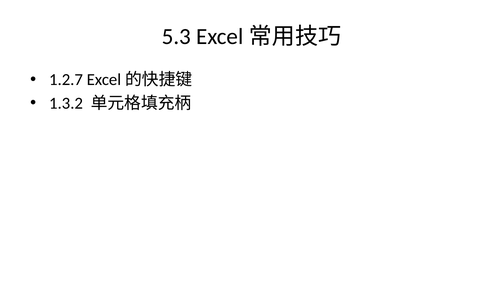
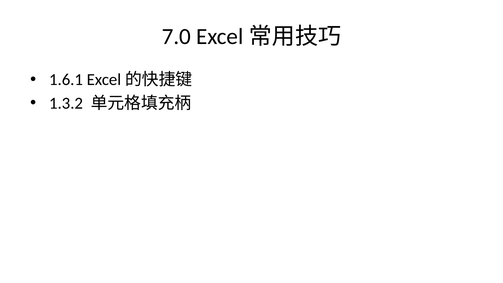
5.3: 5.3 -> 7.0 (176, 36)
1.2.7: 1.2.7 -> 1.6.1 (66, 80)
